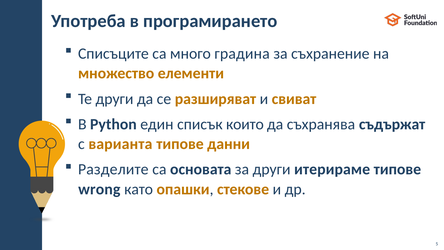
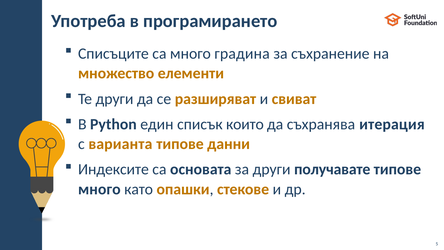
съдържат: съдържат -> итерация (392, 124)
Разделите: Разделите -> Индексите (113, 169)
итерираме: итерираме -> получавате (332, 169)
wrong: wrong -> много (99, 189)
